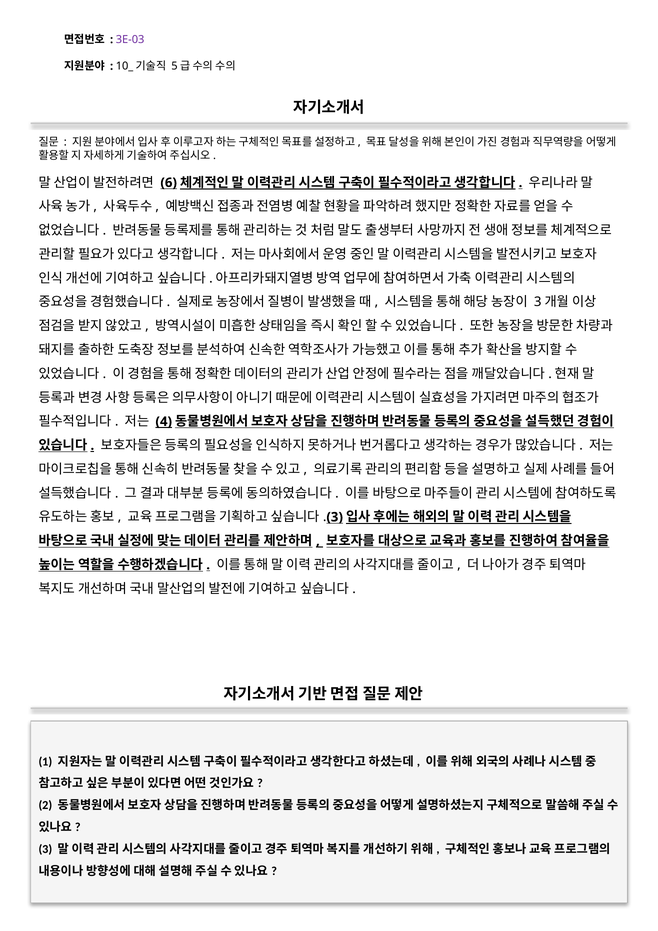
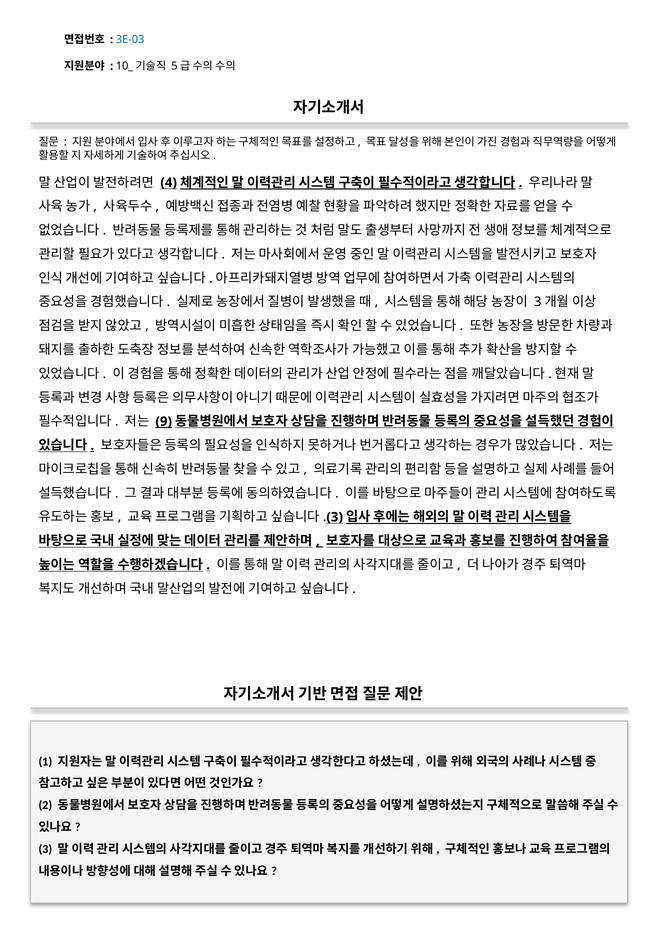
3E-03 colour: purple -> blue (130, 40)
6: 6 -> 4 (169, 183)
4: 4 -> 9 (164, 421)
